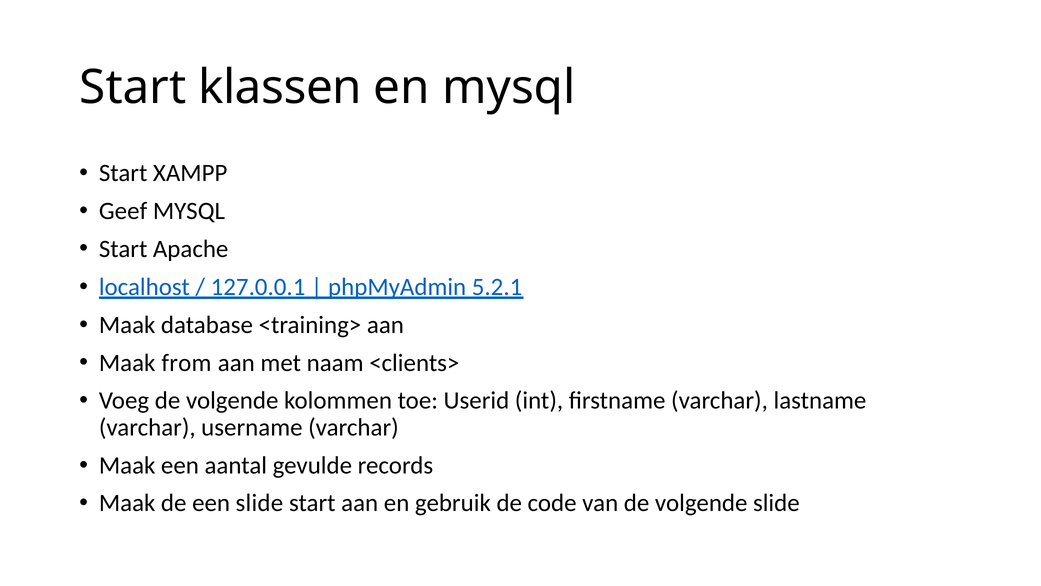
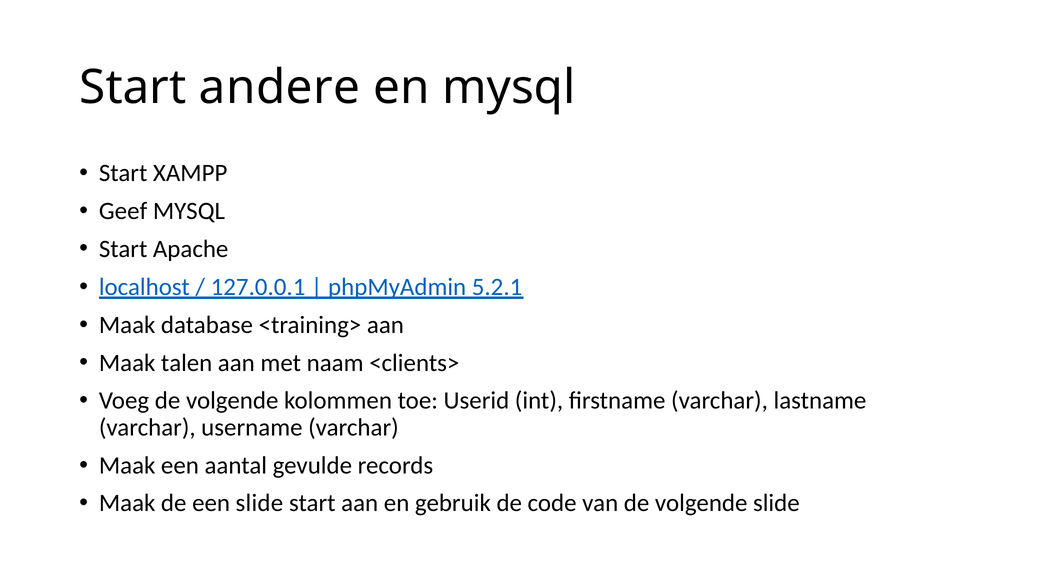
klassen: klassen -> andere (280, 87)
from: from -> talen (187, 363)
